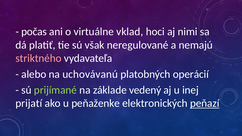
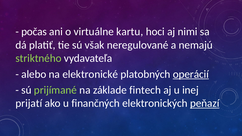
vklad: vklad -> kartu (130, 32)
striktného colour: pink -> light green (38, 58)
uchovávanú: uchovávanú -> elektronické (90, 74)
operácií underline: none -> present (191, 74)
vedený: vedený -> fintech (145, 90)
peňaženke: peňaženke -> finančných (96, 103)
